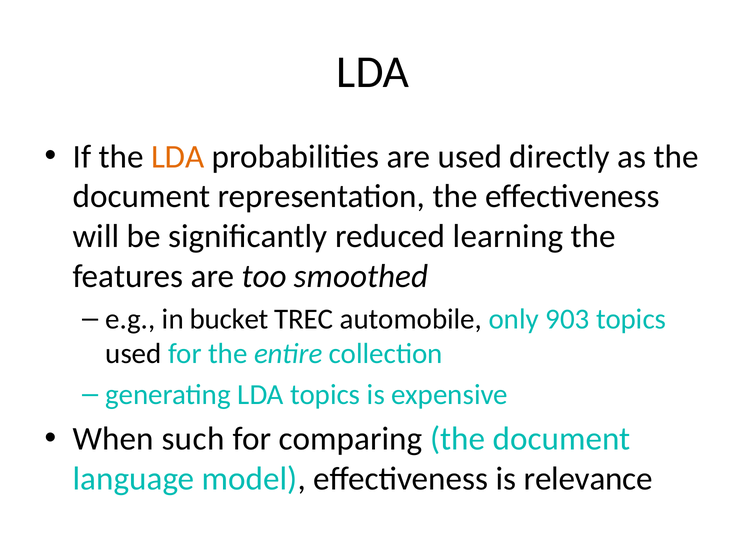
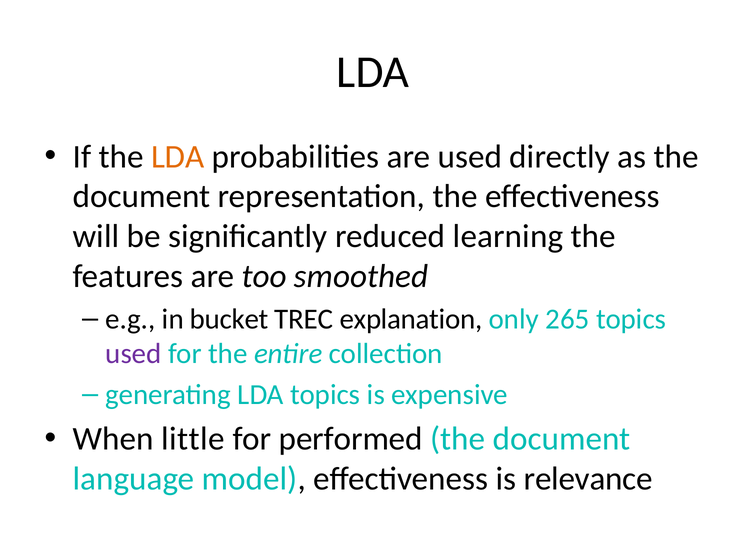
automobile: automobile -> explanation (411, 319)
903: 903 -> 265 (568, 319)
used colour: black -> purple (133, 354)
such: such -> little (193, 438)
comparing: comparing -> performed (351, 438)
